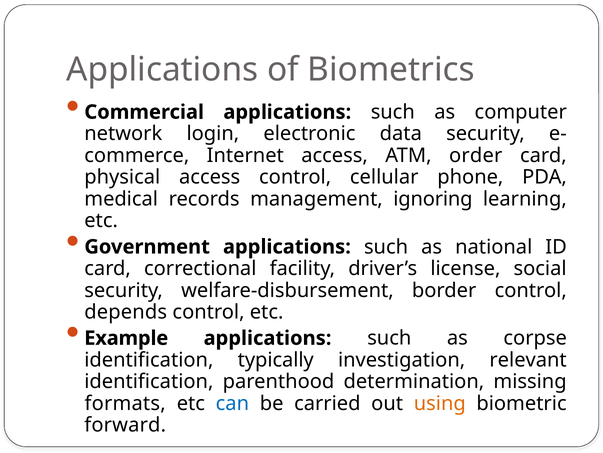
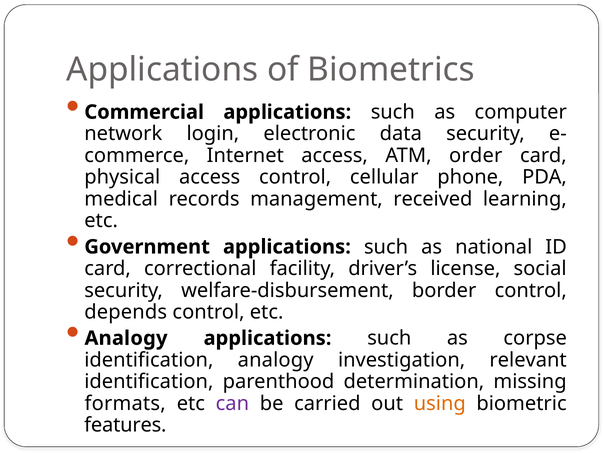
ignoring: ignoring -> received (433, 199)
Example: Example -> Analogy (126, 338)
identification typically: typically -> analogy (276, 359)
can colour: blue -> purple (232, 403)
forward: forward -> features (125, 424)
